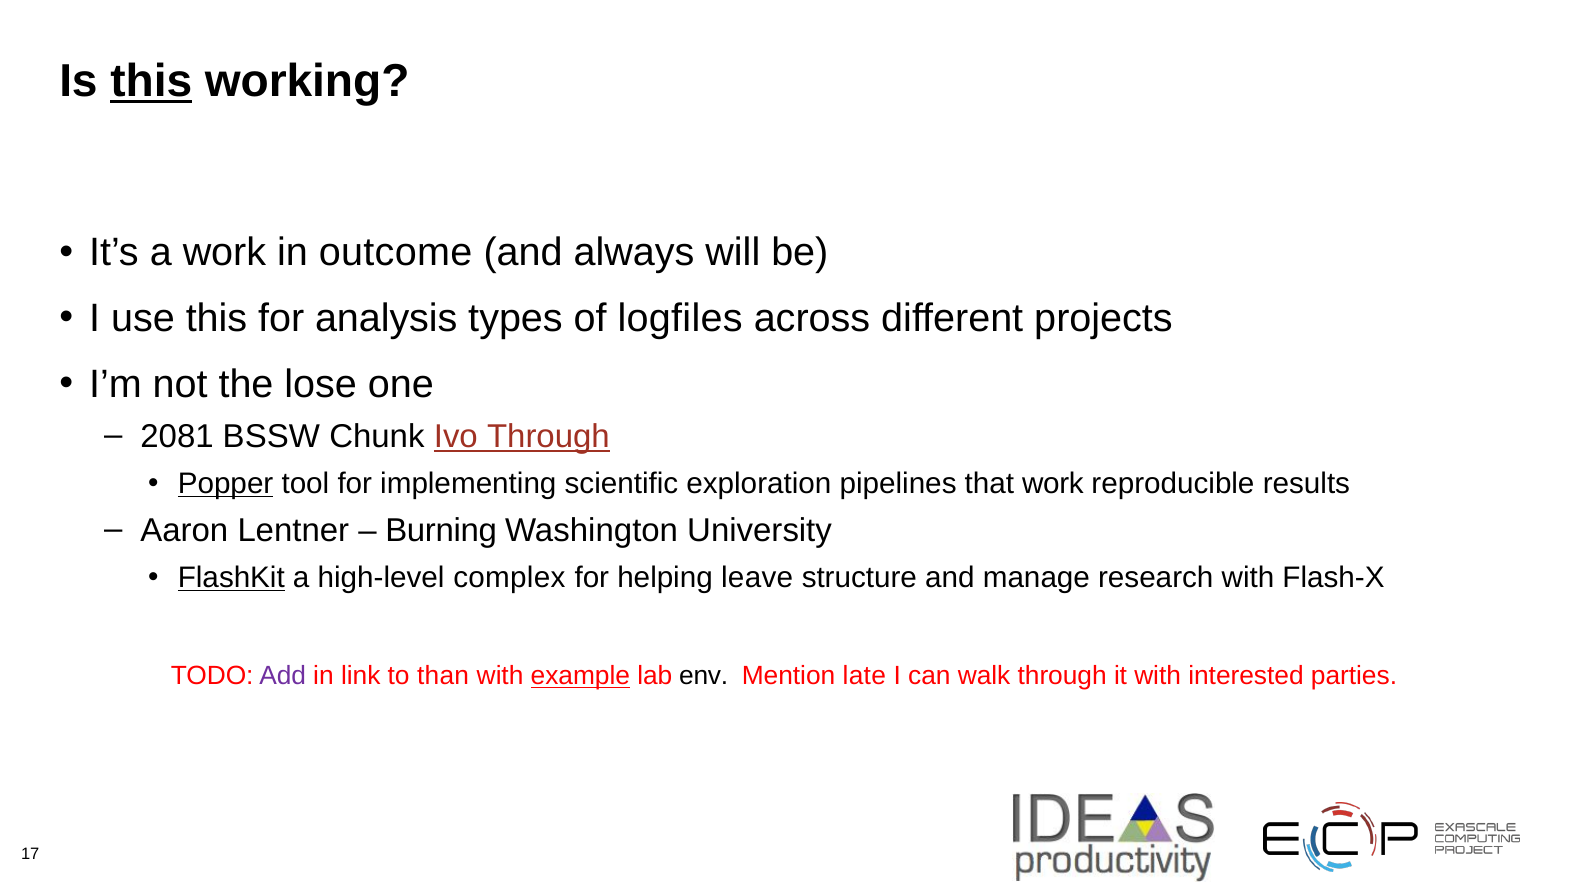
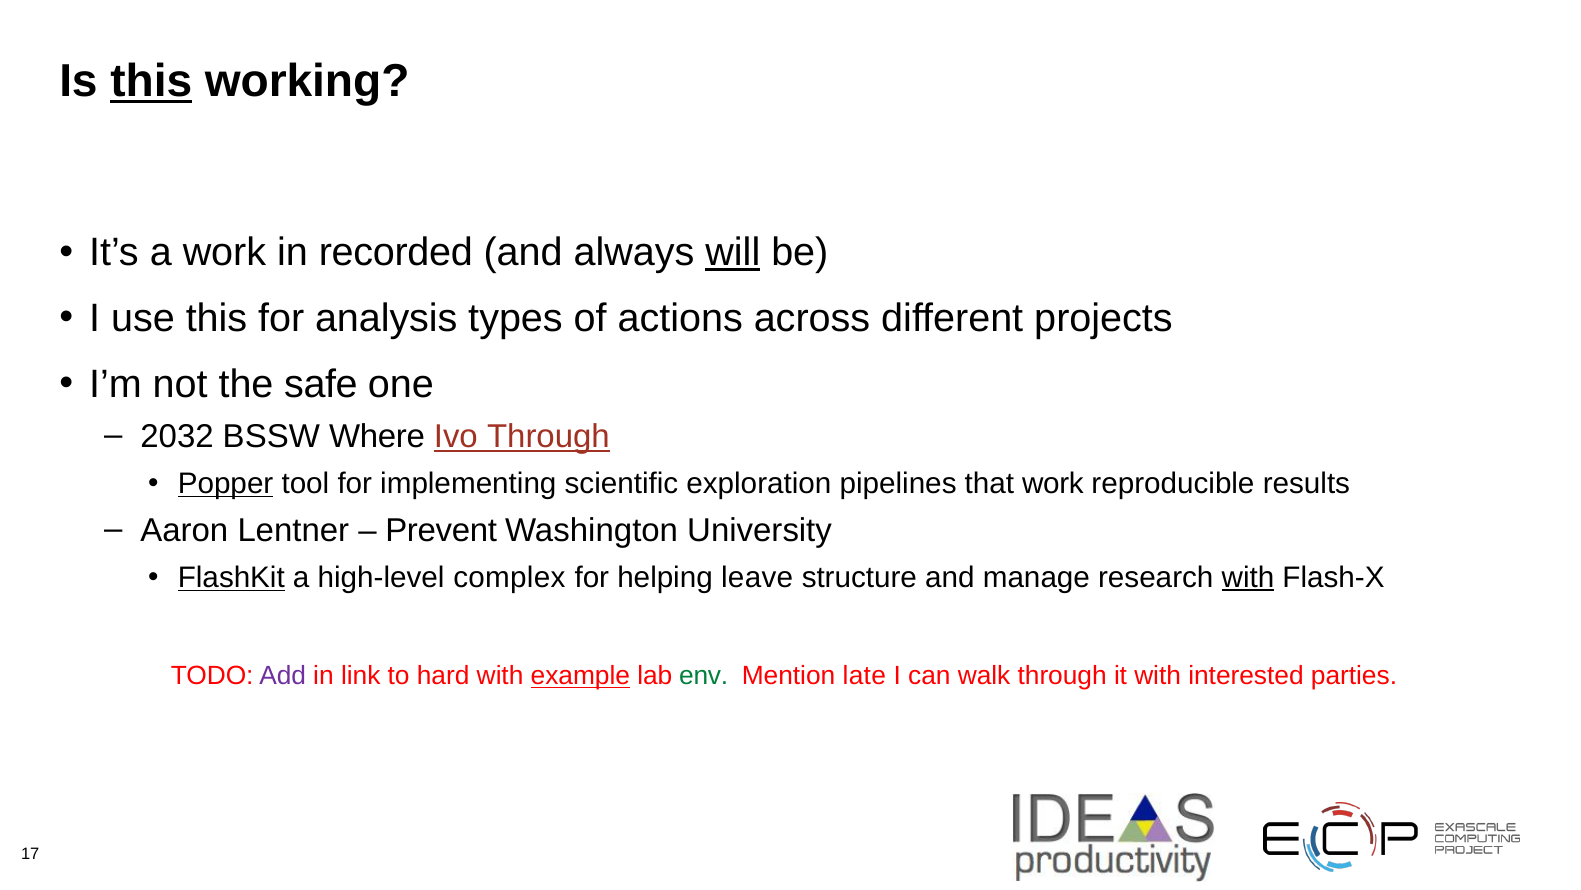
outcome: outcome -> recorded (396, 252)
will underline: none -> present (733, 252)
logfiles: logfiles -> actions (680, 318)
lose: lose -> safe (321, 384)
2081: 2081 -> 2032 (177, 436)
Chunk: Chunk -> Where (377, 436)
Burning: Burning -> Prevent (441, 530)
with underline: none -> present (1248, 577)
than: than -> hard (443, 676)
env colour: black -> green (704, 676)
